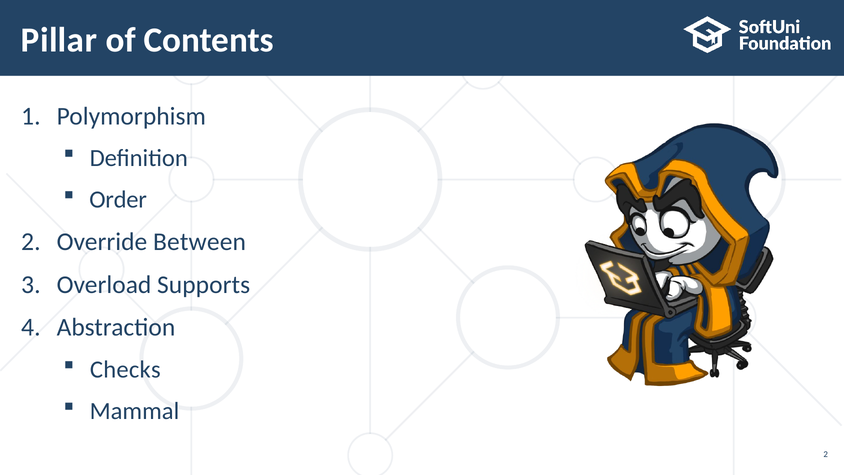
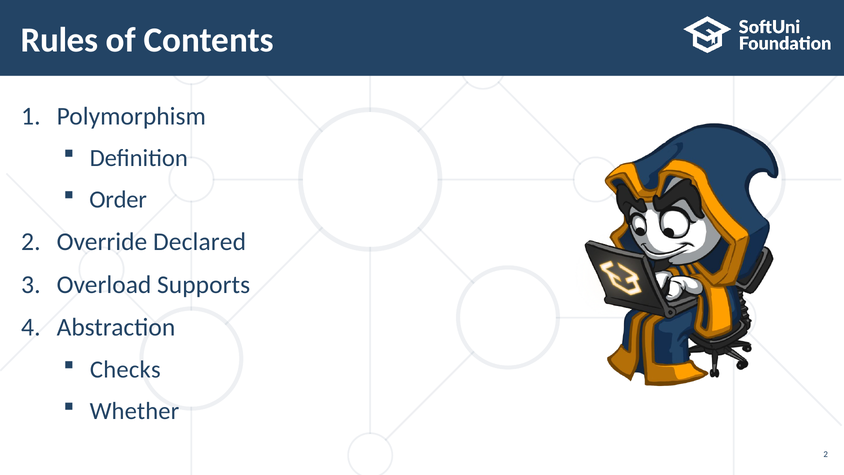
Pillar: Pillar -> Rules (59, 40)
Between: Between -> Declared (200, 242)
Mammal: Mammal -> Whether (134, 411)
